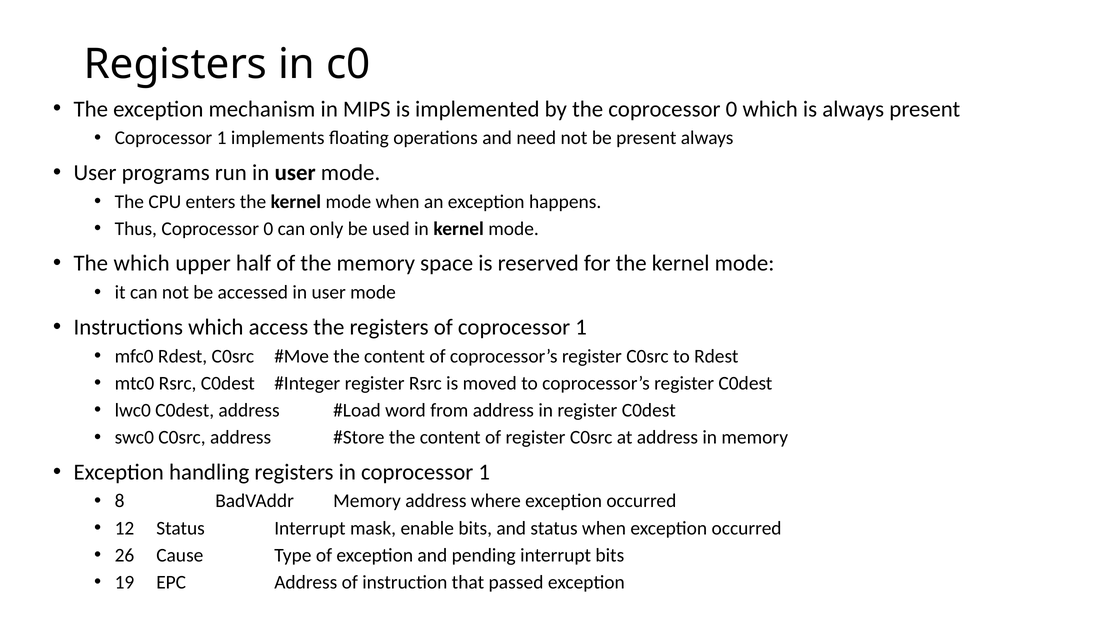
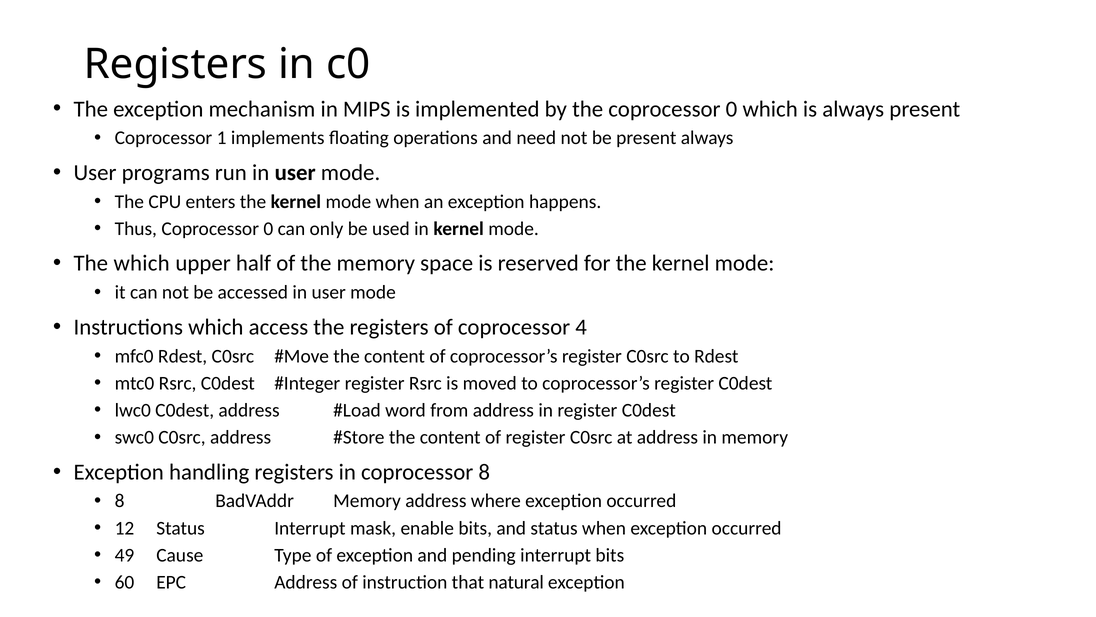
of coprocessor 1: 1 -> 4 (581, 327)
in coprocessor 1: 1 -> 8 (484, 472)
26: 26 -> 49 (124, 555)
19: 19 -> 60 (124, 582)
passed: passed -> natural (516, 582)
